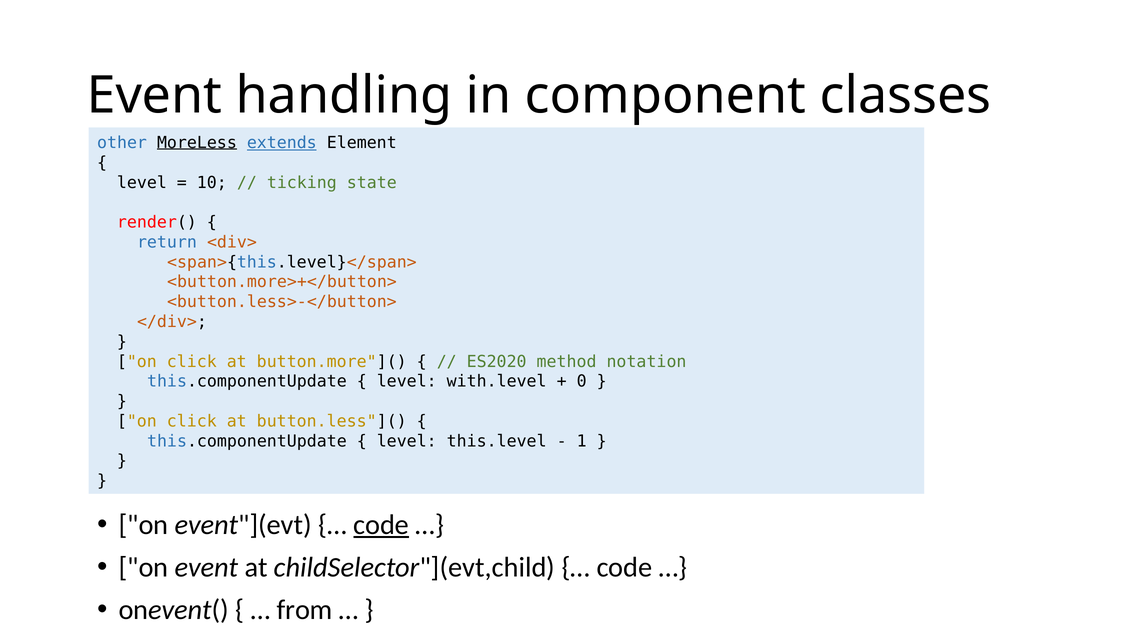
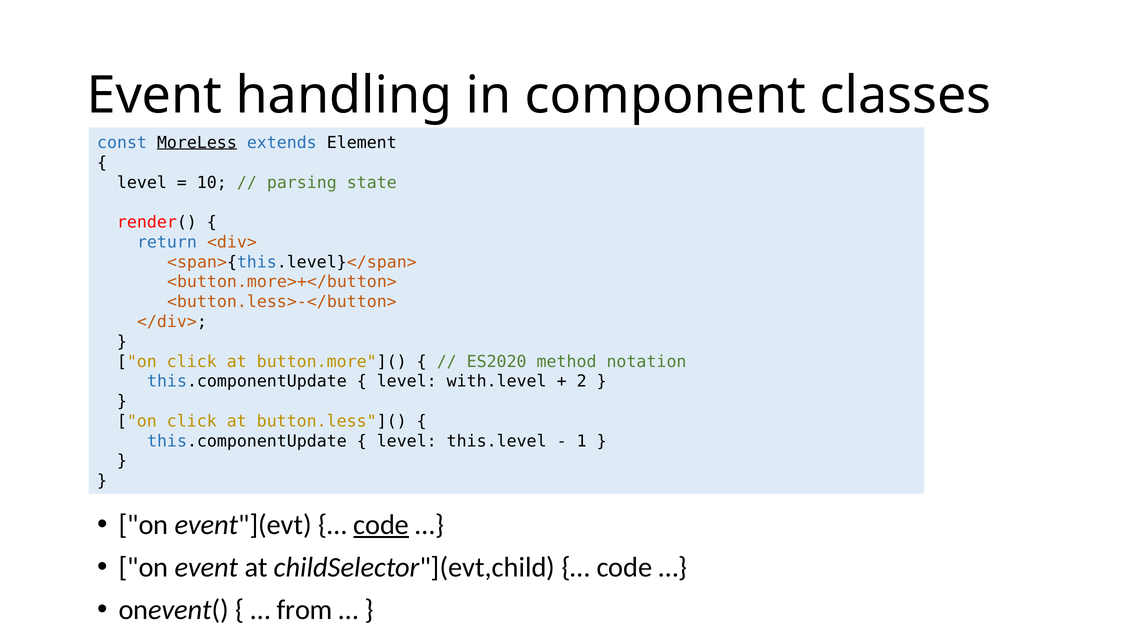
other: other -> const (122, 143)
extends underline: present -> none (282, 143)
ticking: ticking -> parsing (302, 183)
0: 0 -> 2 (582, 381)
